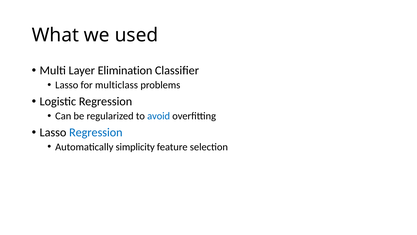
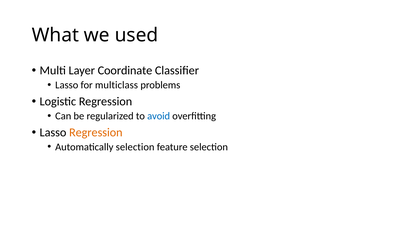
Elimination: Elimination -> Coordinate (125, 71)
Regression colour: blue -> orange (96, 132)
Automatically simplicity: simplicity -> selection (135, 147)
